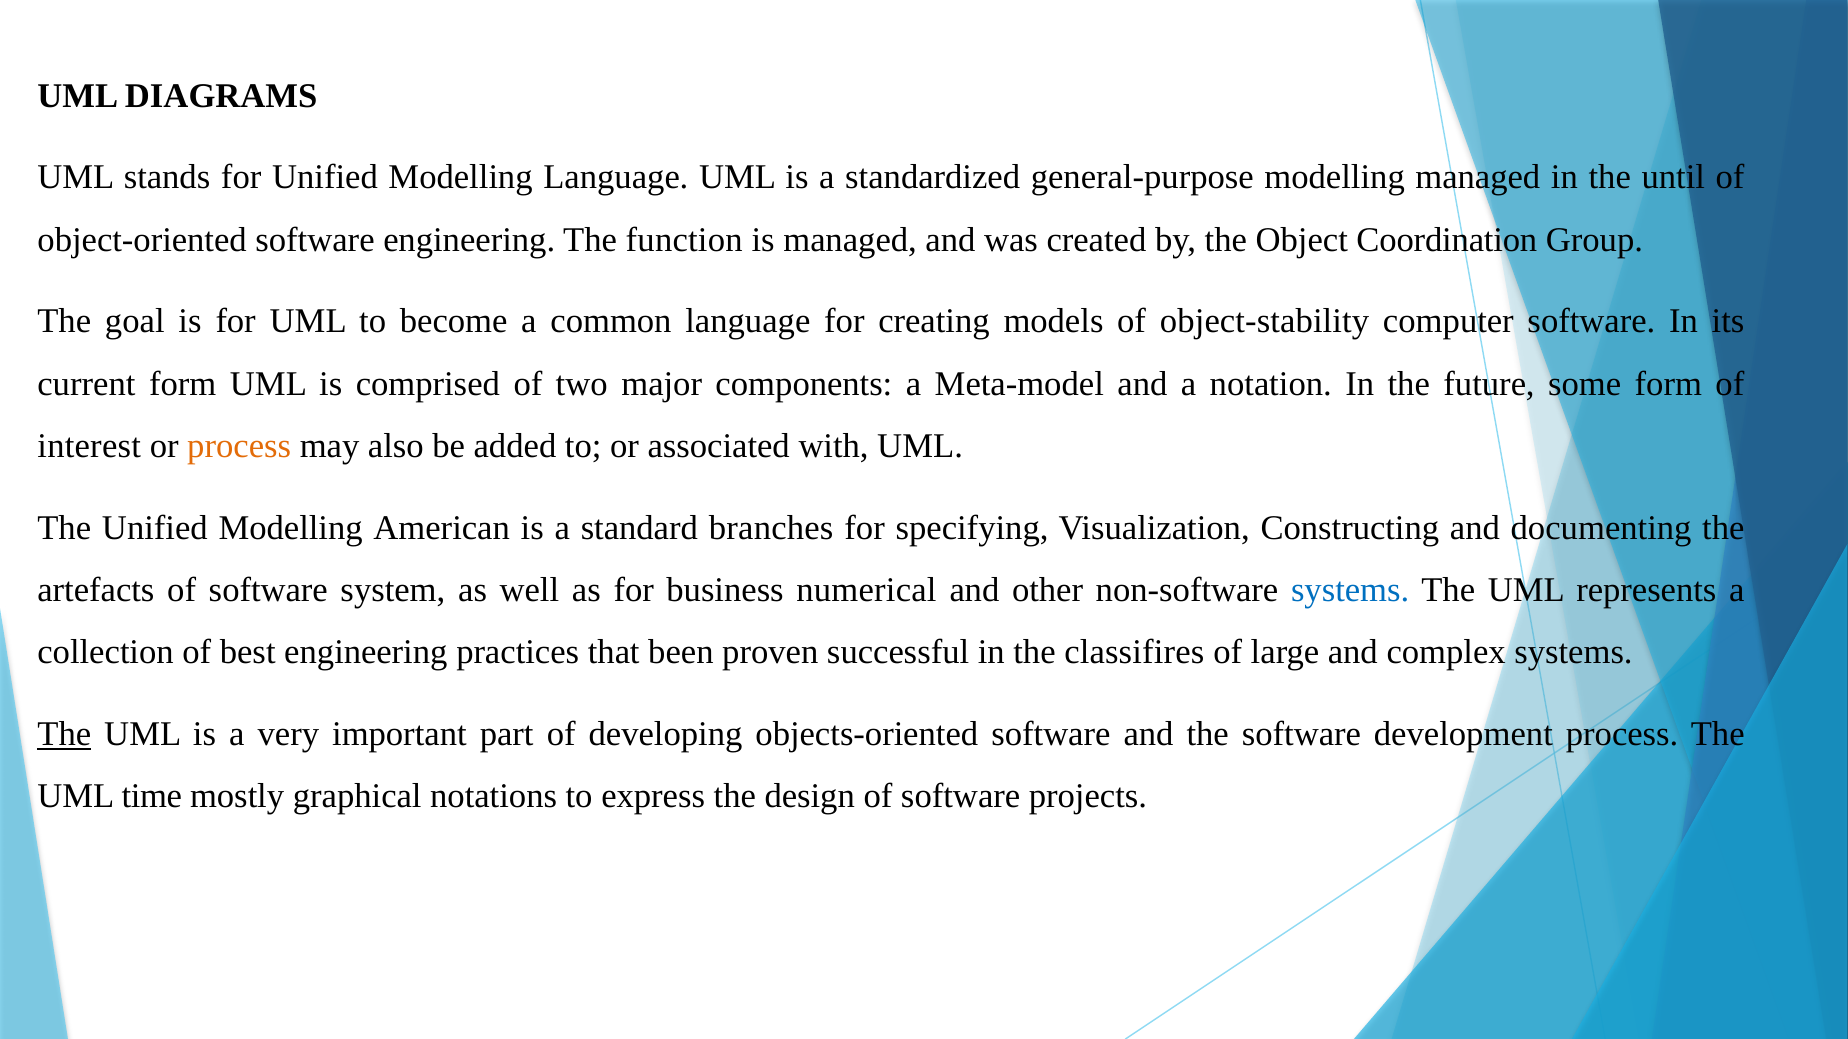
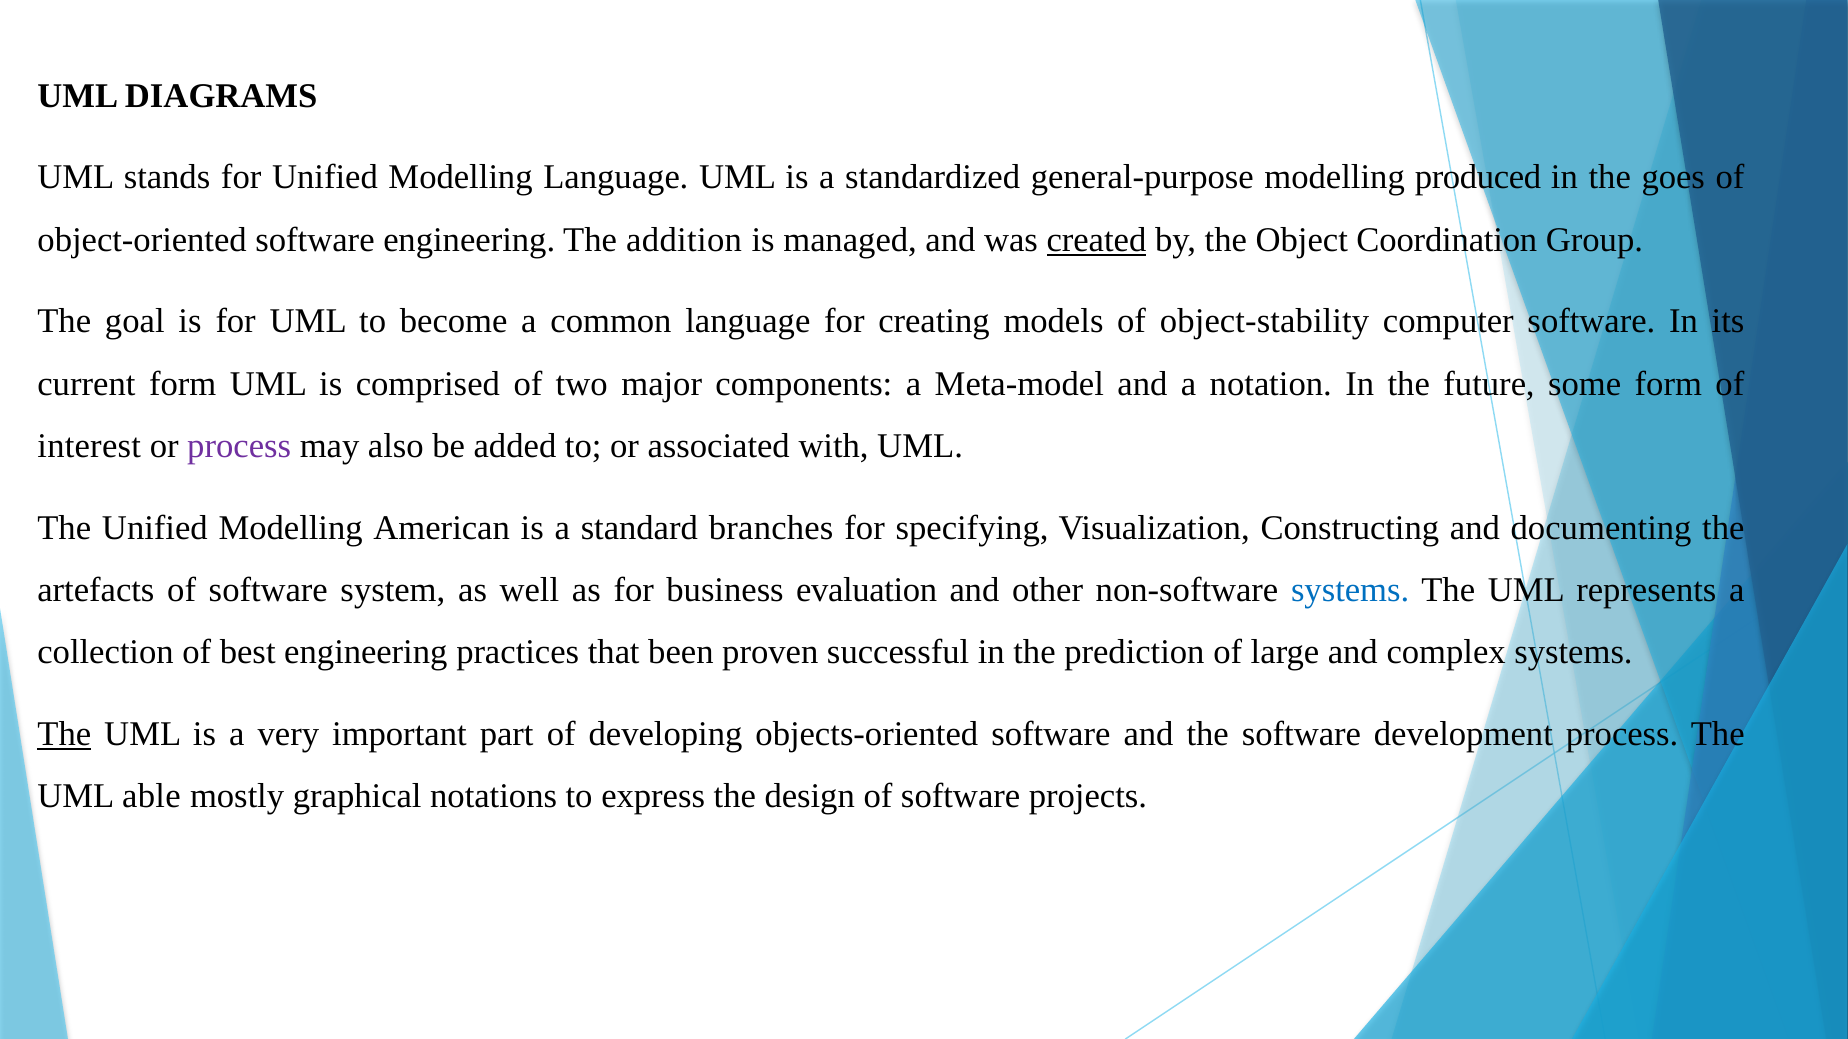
modelling managed: managed -> produced (1478, 178)
until: until -> goes (1673, 178)
function: function -> addition (684, 240)
created underline: none -> present (1096, 240)
process colour: orange -> purple (239, 446)
numerical: numerical -> evaluation (867, 590)
classifires: classifires -> prediction (1134, 653)
time: time -> able (151, 797)
